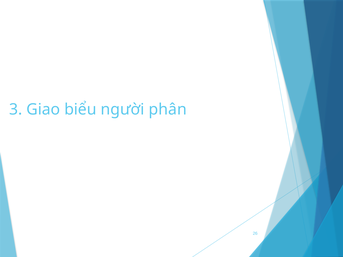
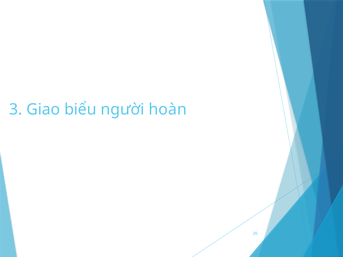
phân: phân -> hoàn (168, 109)
